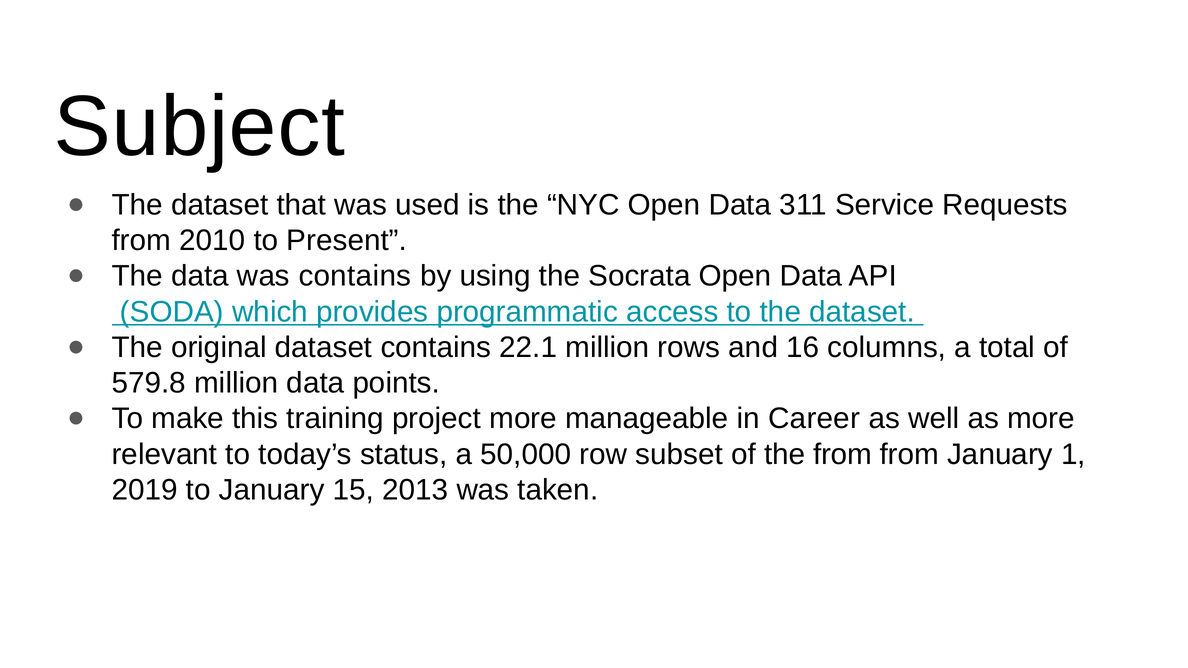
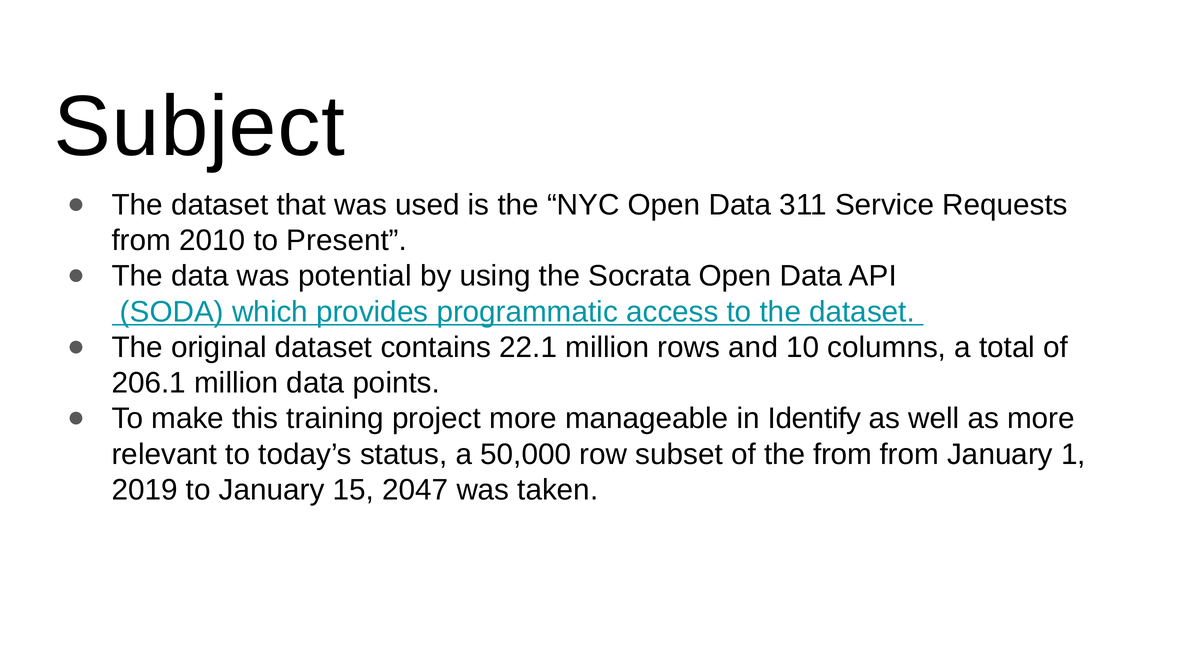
was contains: contains -> potential (355, 276)
16: 16 -> 10 (803, 348)
579.8: 579.8 -> 206.1 (149, 383)
Career: Career -> Identify (814, 419)
2013: 2013 -> 2047 (415, 490)
